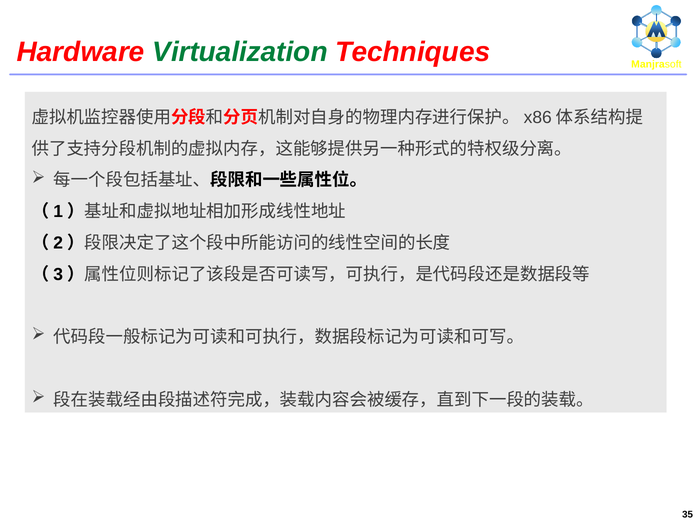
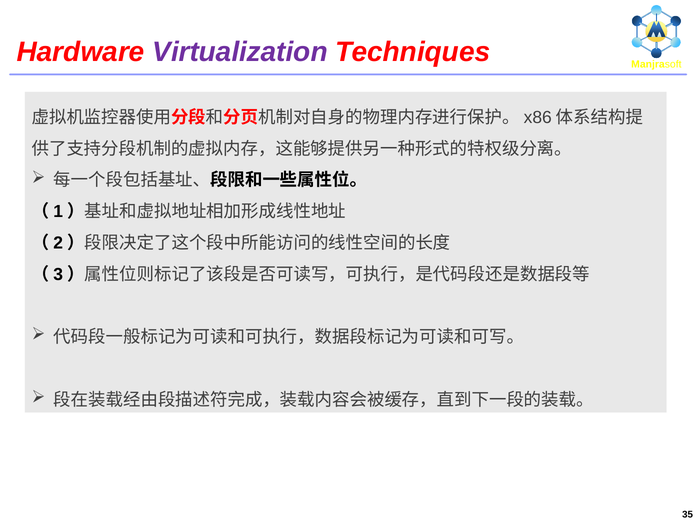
Virtualization colour: green -> purple (240, 52)
